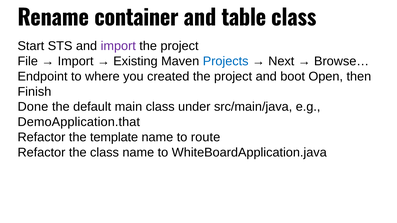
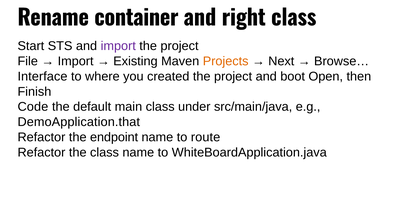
table: table -> right (244, 18)
Projects colour: blue -> orange (226, 61)
Endpoint: Endpoint -> Interface (42, 77)
Done: Done -> Code (33, 107)
template: template -> endpoint (114, 137)
